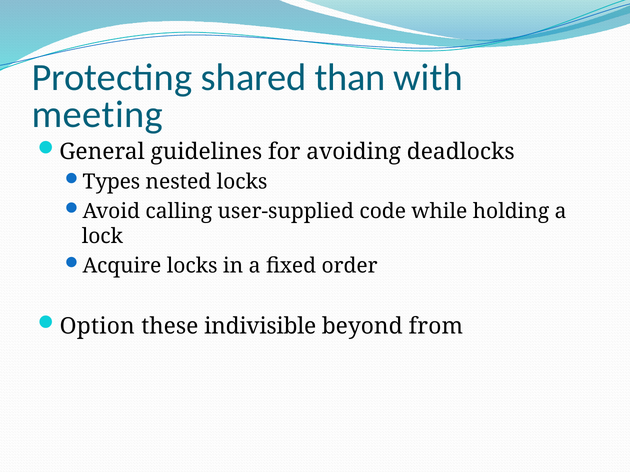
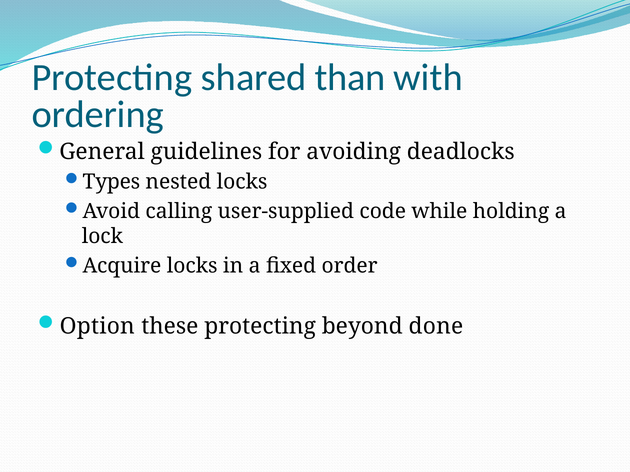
meeting: meeting -> ordering (98, 115)
these indivisible: indivisible -> protecting (260, 326)
from: from -> done (436, 326)
